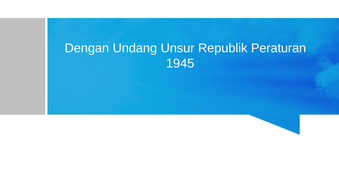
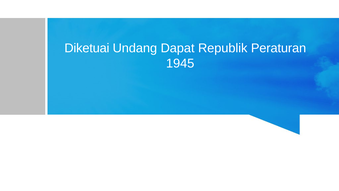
Dengan: Dengan -> Diketuai (87, 48)
Unsur: Unsur -> Dapat (178, 48)
